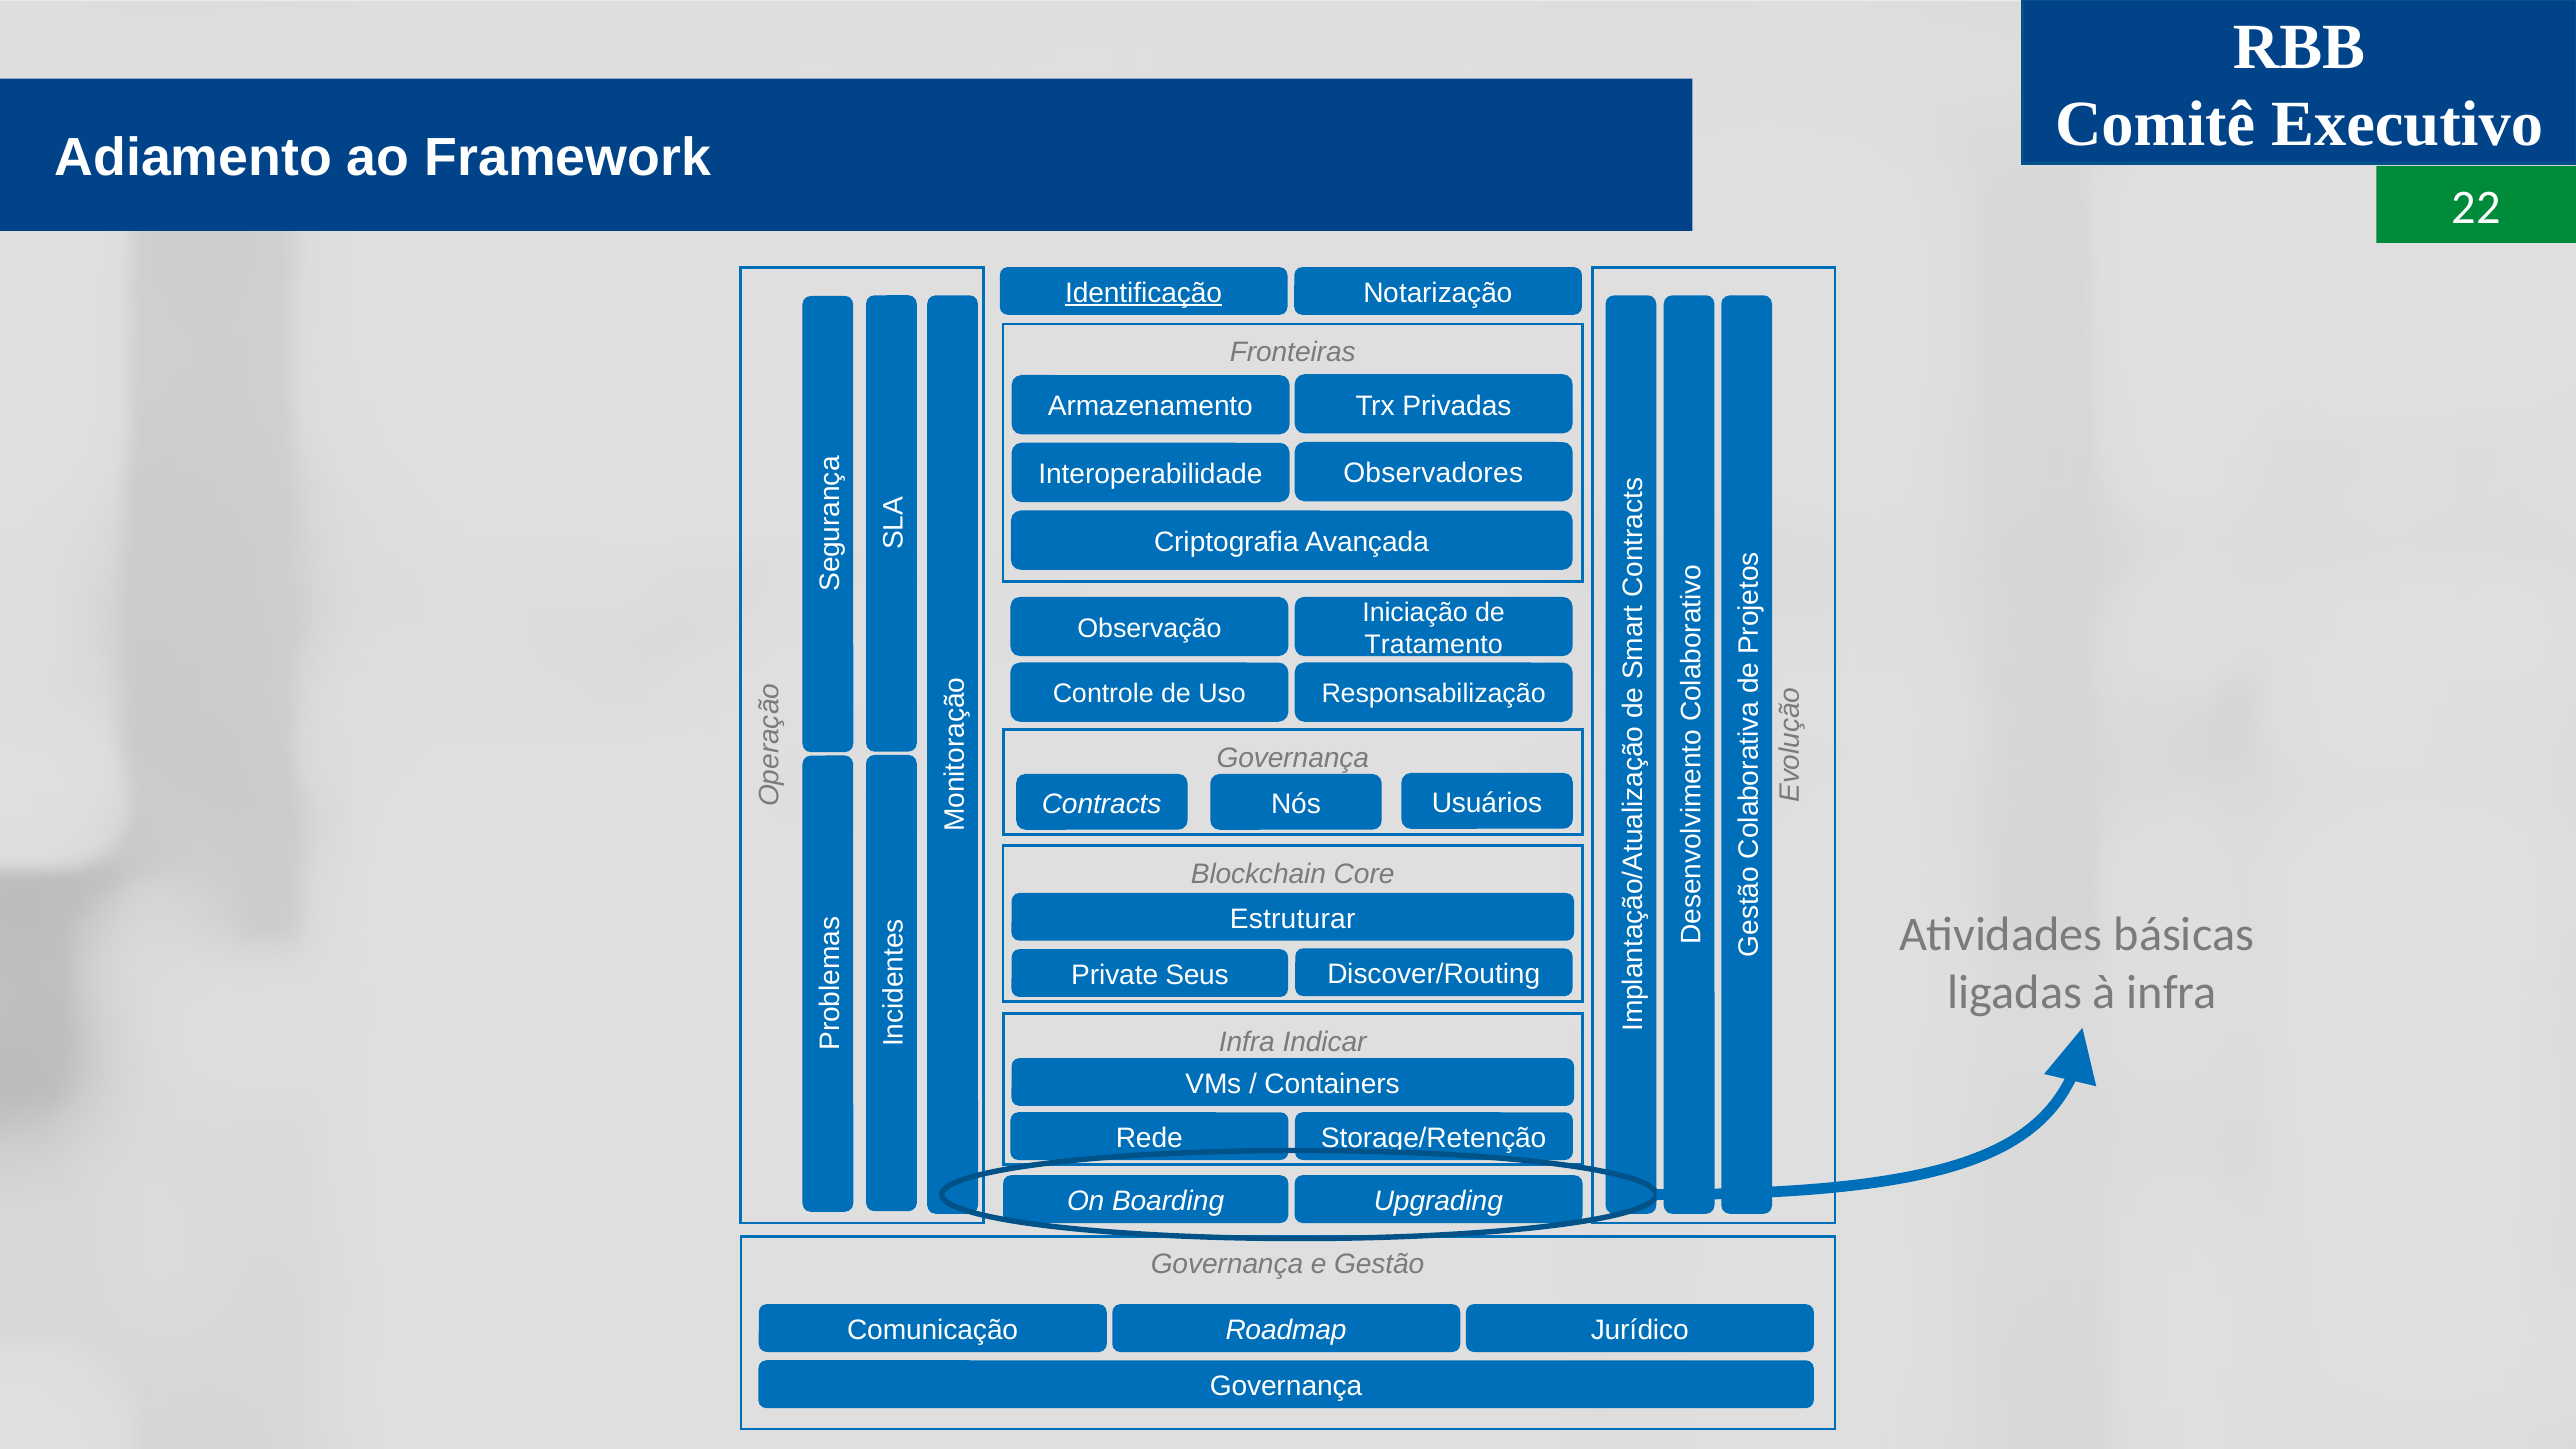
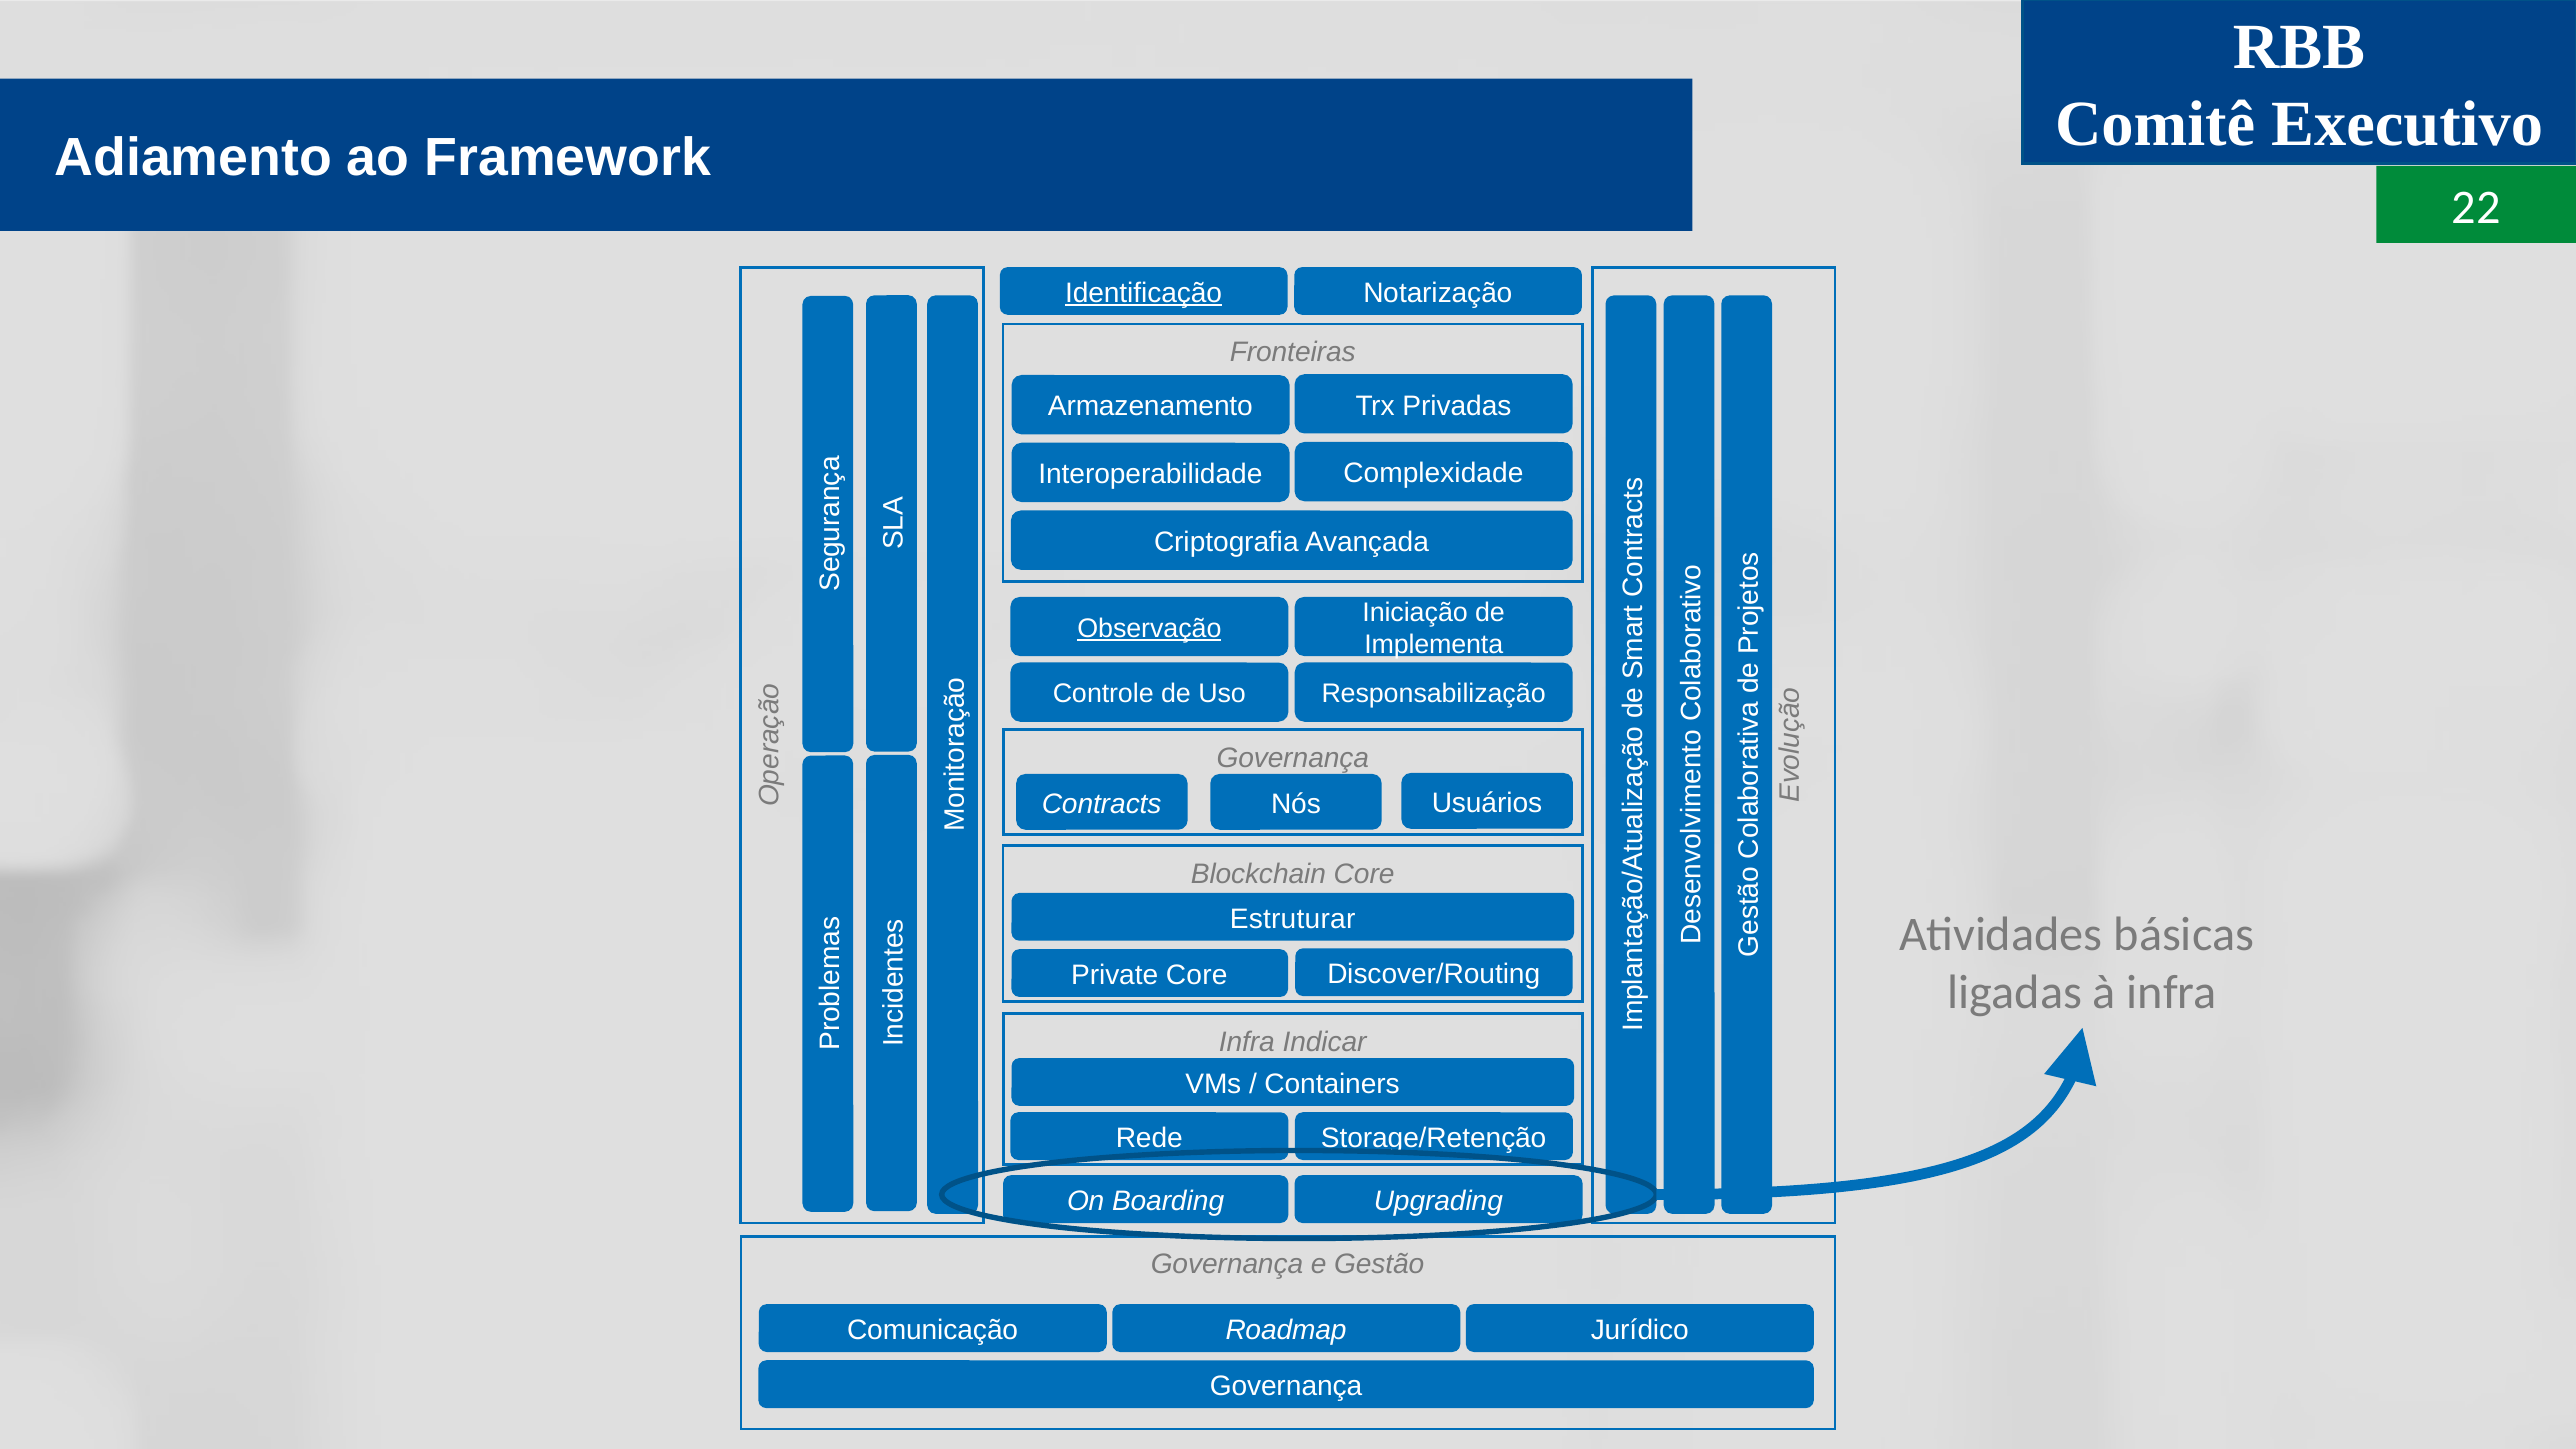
Observadores: Observadores -> Complexidade (1433, 474)
Observação underline: none -> present (1149, 628)
Tratamento: Tratamento -> Implementa (1434, 644)
Private Seus: Seus -> Core (1197, 975)
